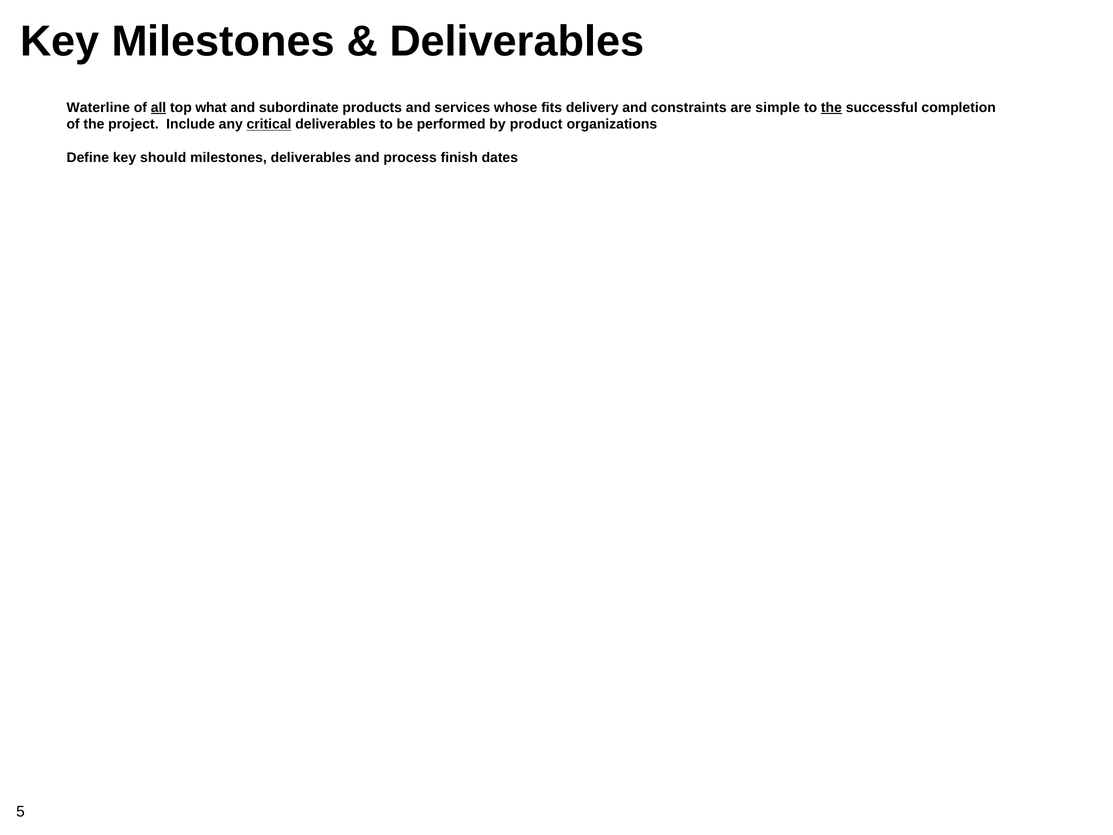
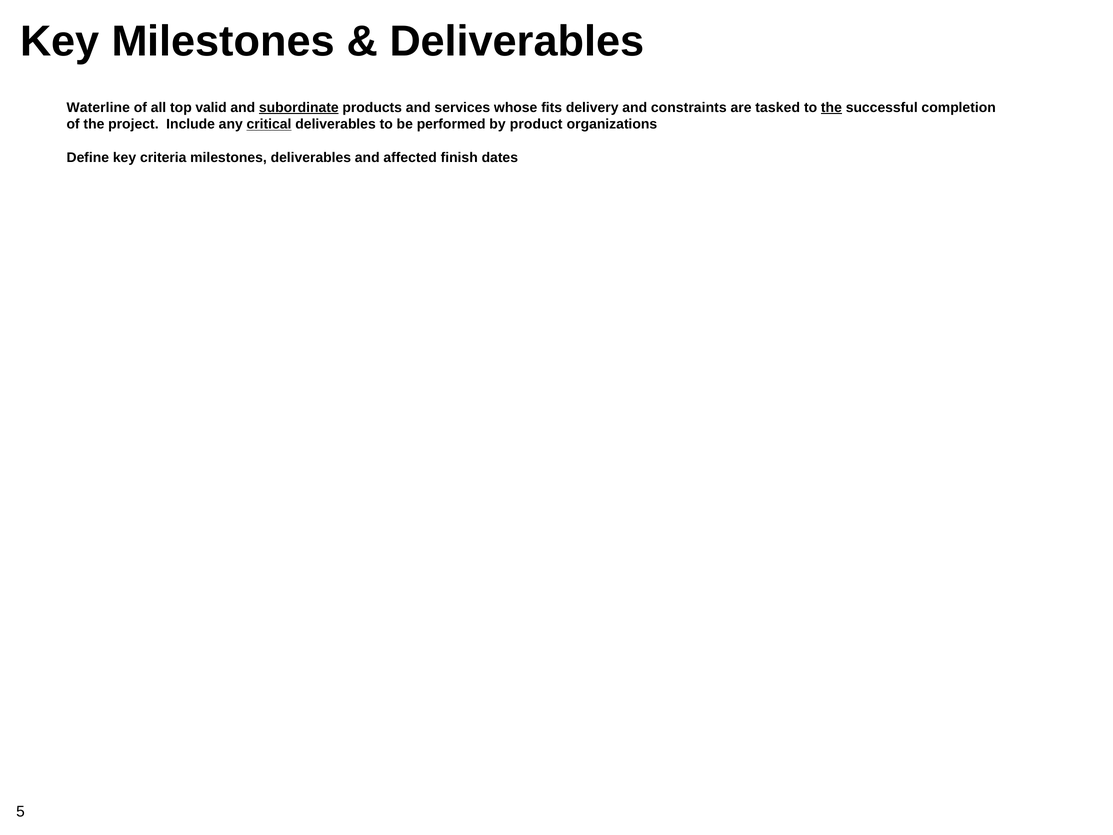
all underline: present -> none (159, 107)
what: what -> valid (211, 107)
subordinate underline: none -> present (299, 107)
simple: simple -> tasked (778, 107)
should: should -> criteria (163, 158)
process: process -> affected (410, 158)
